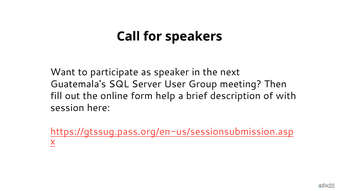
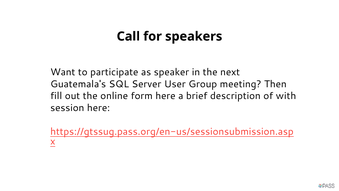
form help: help -> here (165, 96)
